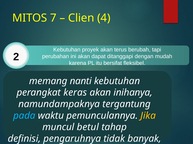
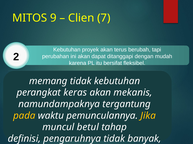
7: 7 -> 9 (53, 18)
4: 4 -> 7 (104, 18)
memang nanti: nanti -> tidak (81, 81)
inihanya: inihanya -> mekanis (133, 93)
pada colour: light blue -> yellow (24, 116)
